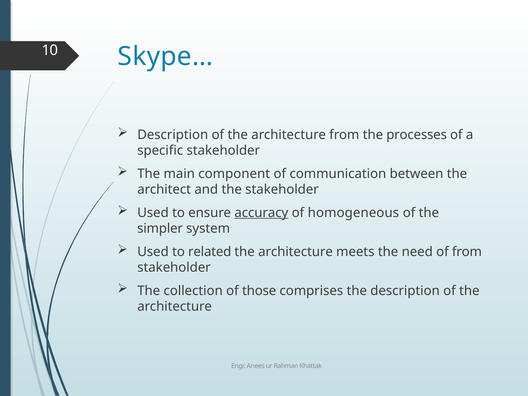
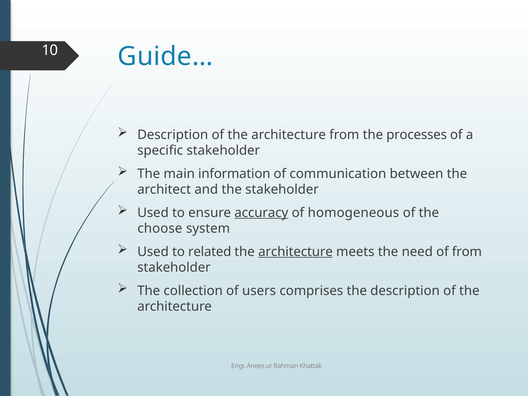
Skype…: Skype… -> Guide… (165, 56)
component: component -> information (234, 174)
simpler: simpler -> choose (160, 229)
architecture underline: none -> present (296, 252)
those: those -> users (259, 291)
